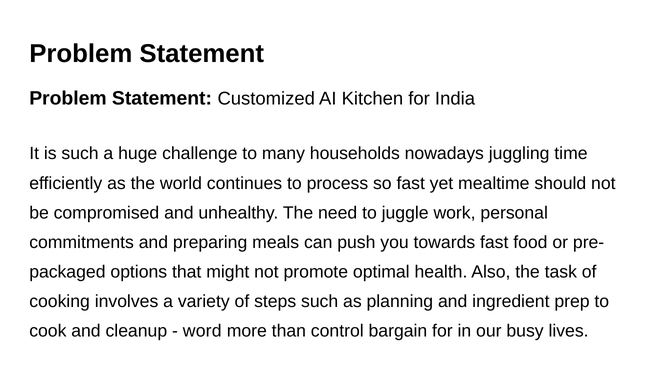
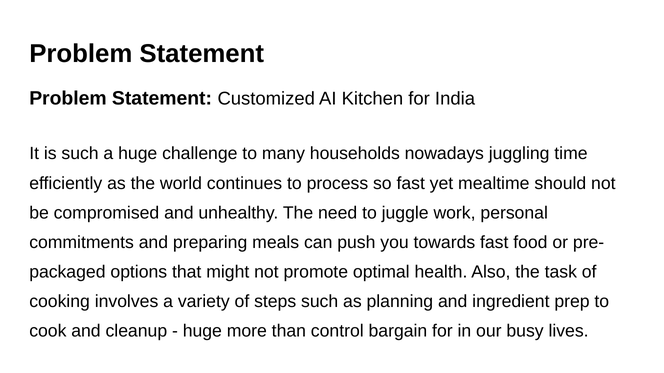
word: word -> huge (202, 331)
